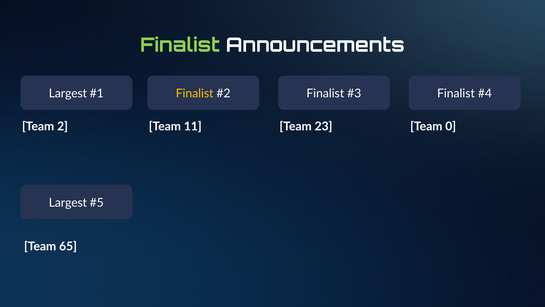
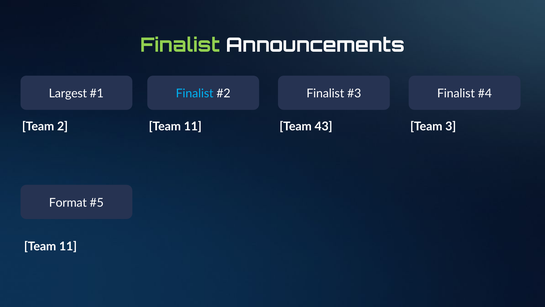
Finalist colour: yellow -> light blue (195, 93)
23: 23 -> 43 (323, 126)
0: 0 -> 3 (451, 126)
Largest: Largest -> Format (68, 202)
65: 65 -> 11 (68, 246)
